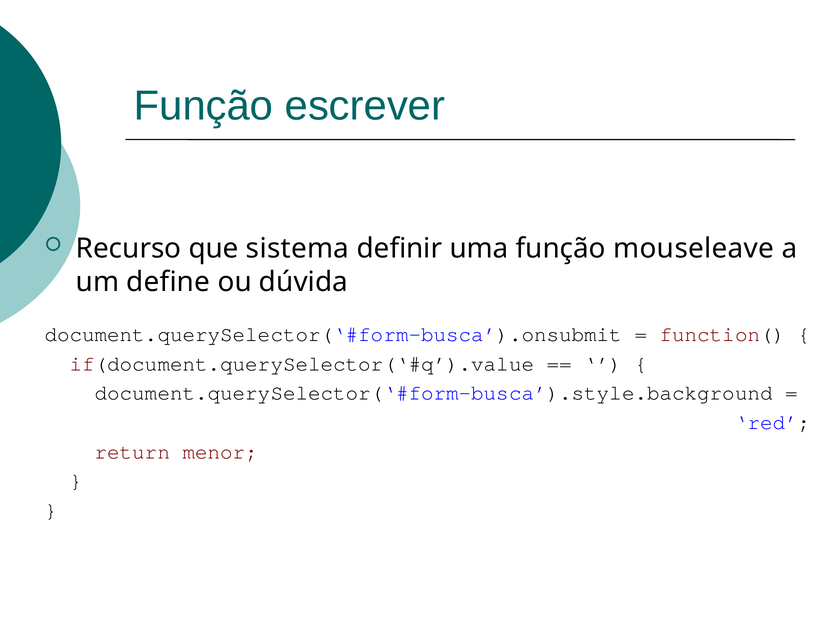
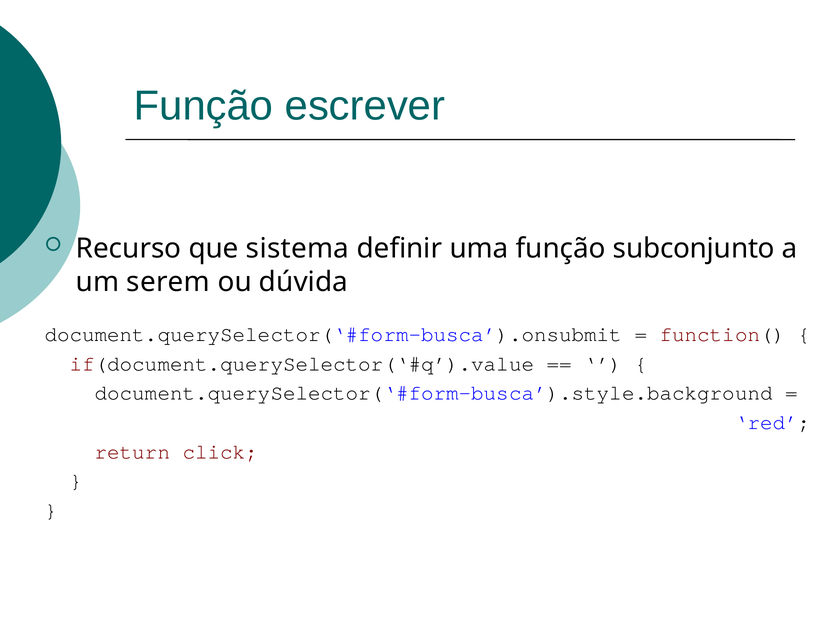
mouseleave: mouseleave -> subconjunto (694, 248)
define: define -> serem (168, 282)
menor: menor -> click (220, 451)
